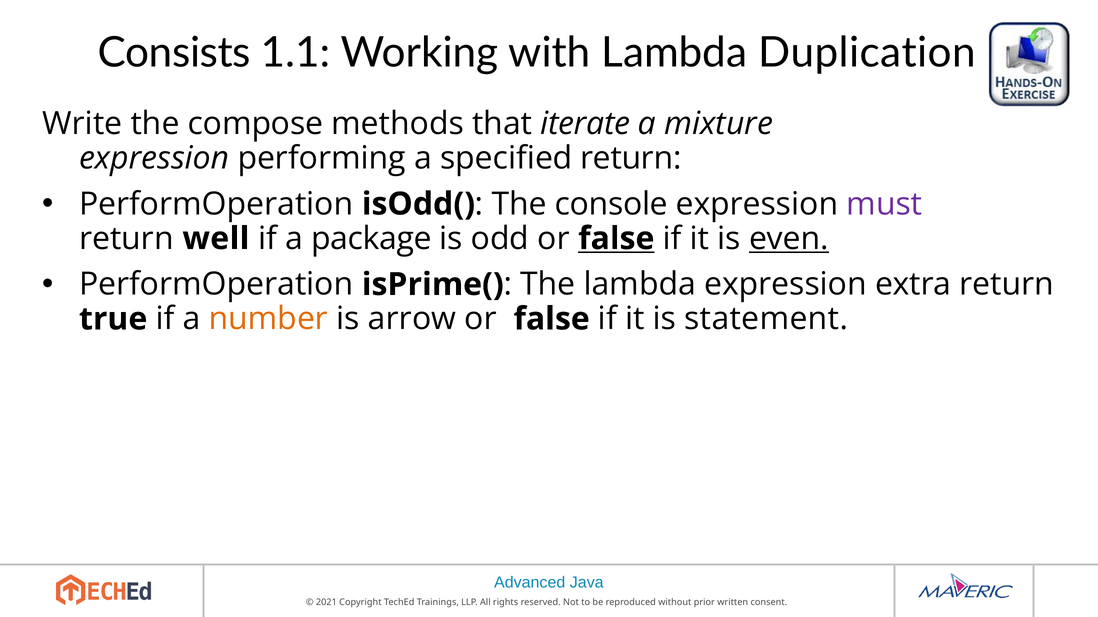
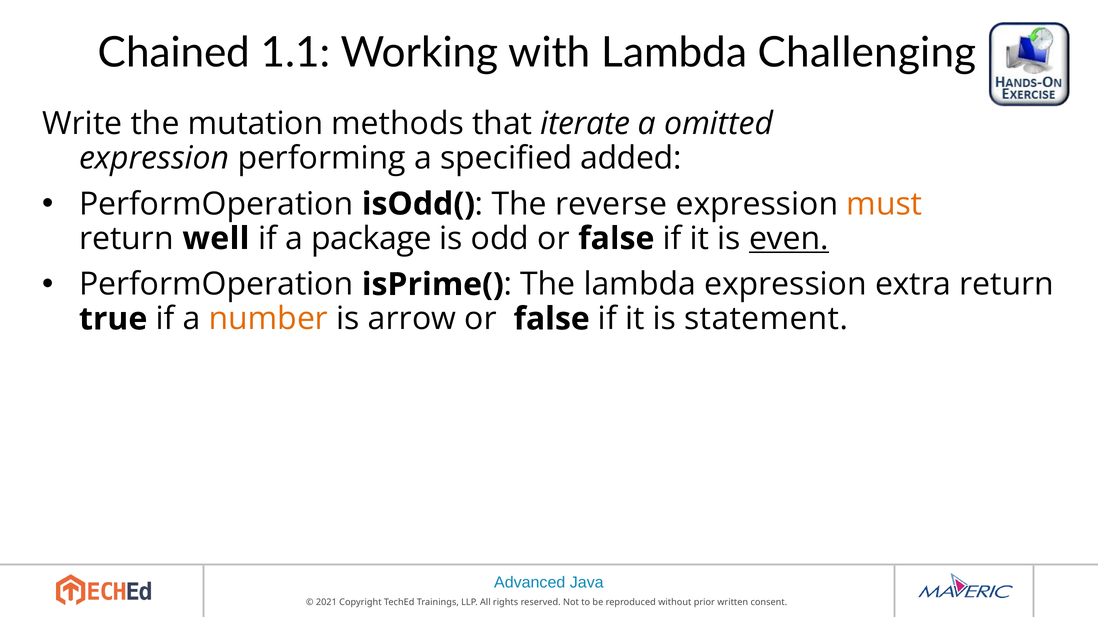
Consists: Consists -> Chained (174, 53)
Duplication: Duplication -> Challenging (867, 53)
compose: compose -> mutation (255, 124)
mixture: mixture -> omitted (719, 124)
specified return: return -> added (631, 158)
console: console -> reverse (611, 204)
must colour: purple -> orange (884, 204)
false underline: present -> none (616, 239)
